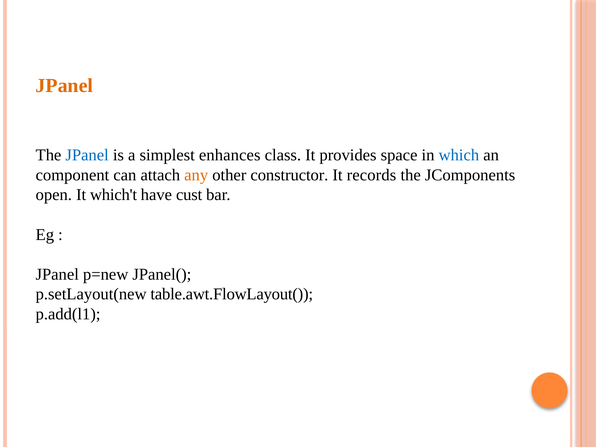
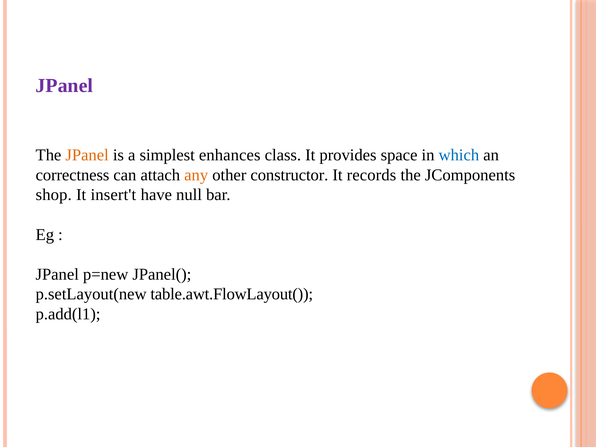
JPanel colour: orange -> purple (64, 86)
JPanel colour: blue -> orange (87, 155)
component: component -> correctness (72, 175)
open: open -> shop (54, 195)
which't: which't -> insert't (113, 195)
cust: cust -> null (189, 195)
